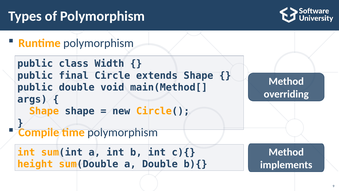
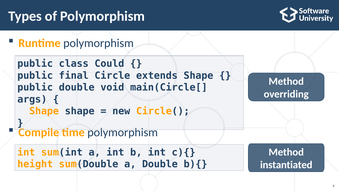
Width: Width -> Could (109, 64)
main(Method[: main(Method[ -> main(Circle[ (169, 87)
implements: implements -> instantiated (286, 165)
